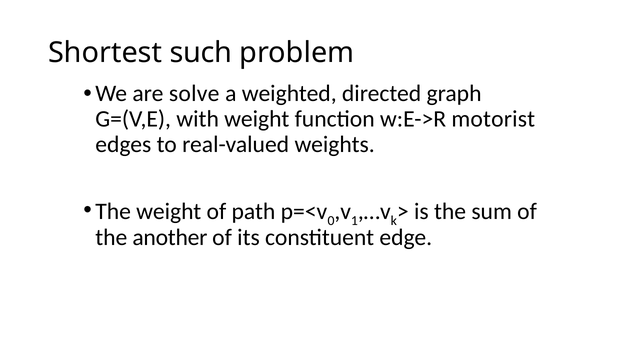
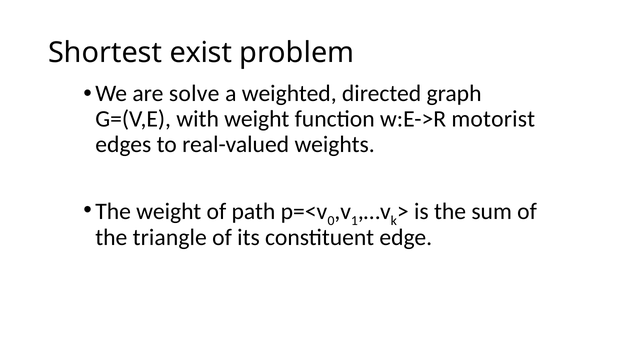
such: such -> exist (201, 53)
another: another -> triangle (170, 238)
